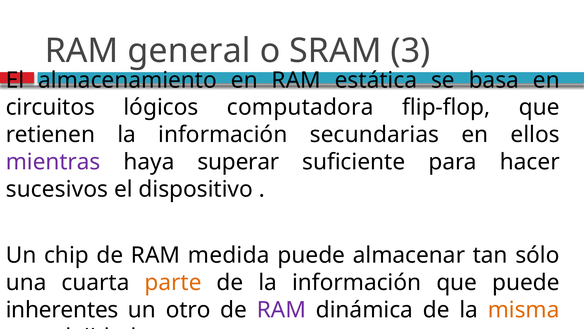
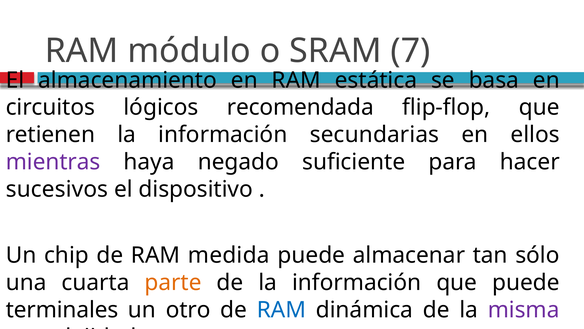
general: general -> módulo (189, 51)
3: 3 -> 7 (411, 51)
computadora: computadora -> recomendada (300, 107)
superar: superar -> negado (238, 162)
inherentes: inherentes -> terminales (62, 310)
RAM colour: purple -> blue (281, 310)
misma colour: orange -> purple (524, 310)
